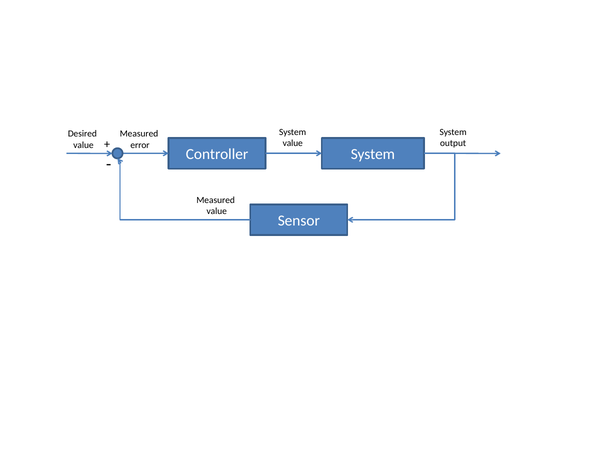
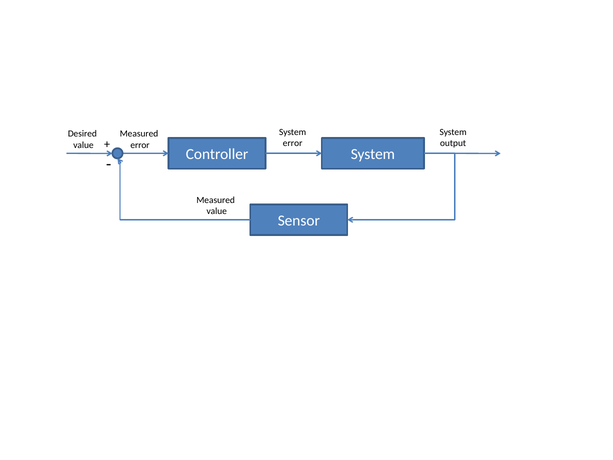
value: value -> error (293, 143)
